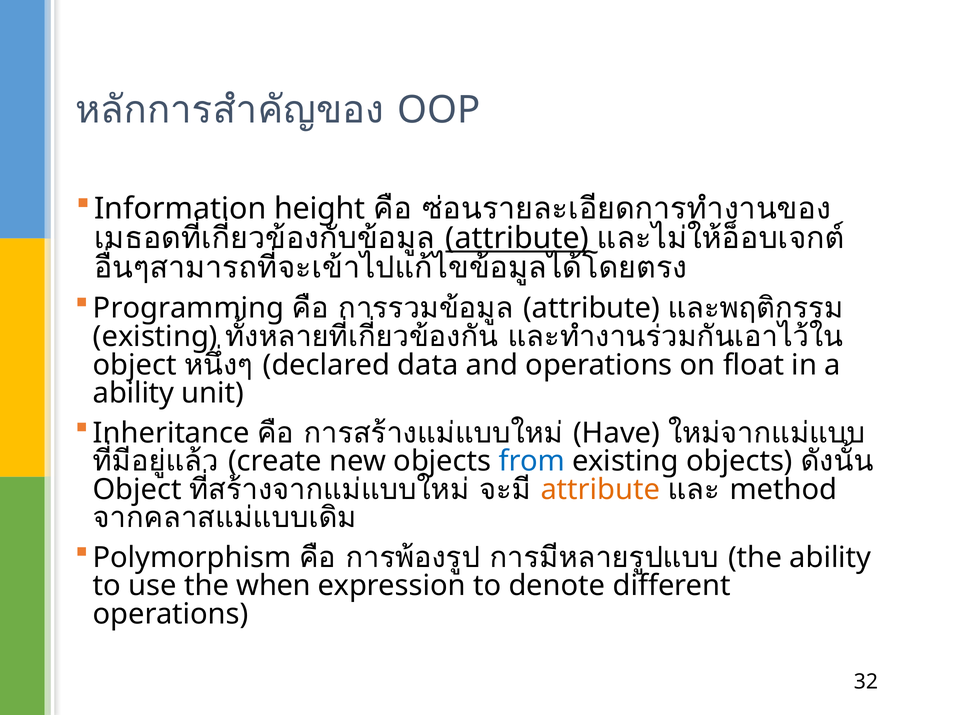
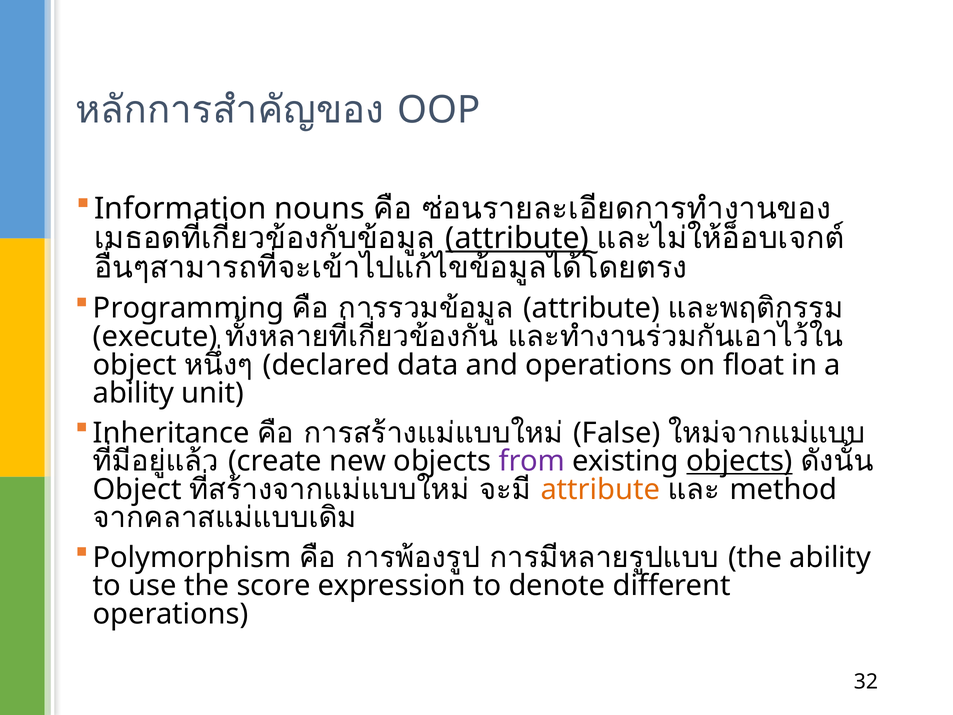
height: height -> nouns (319, 209)
existing: existing -> execute (155, 336)
Have: Have -> False (617, 433)
from colour: blue -> purple (532, 461)
objects underline: none -> present (739, 461)
when: when -> score (273, 586)
